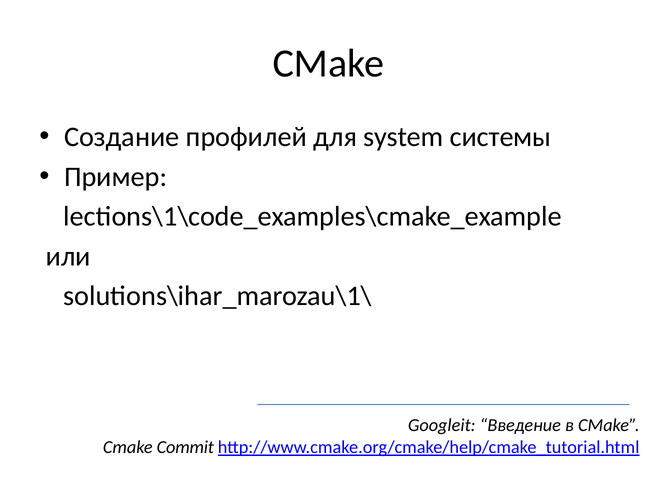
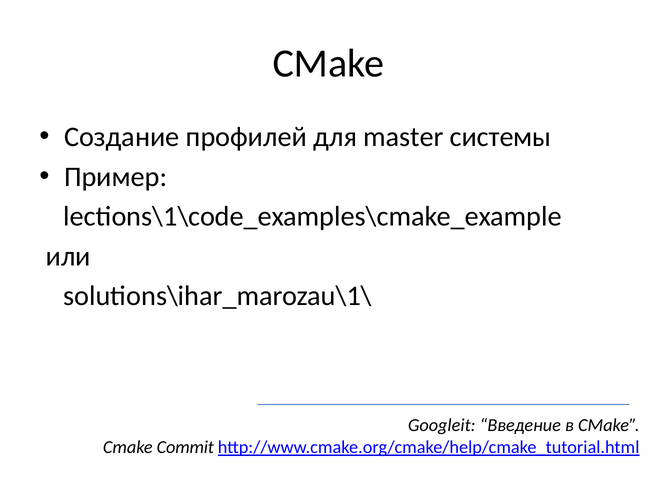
system: system -> master (403, 137)
